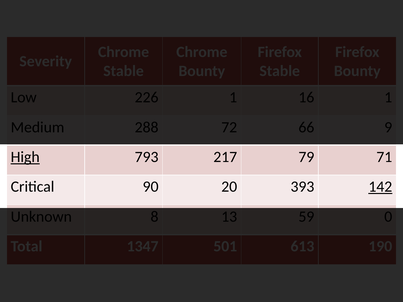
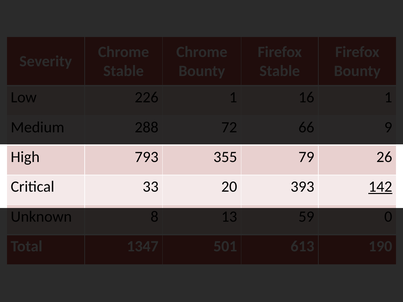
High underline: present -> none (25, 157)
217: 217 -> 355 (225, 157)
71: 71 -> 26 (384, 157)
90: 90 -> 33 (151, 187)
